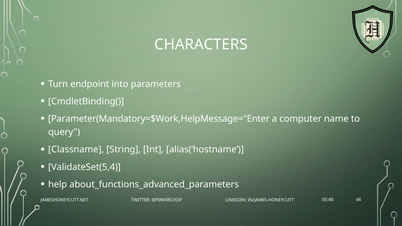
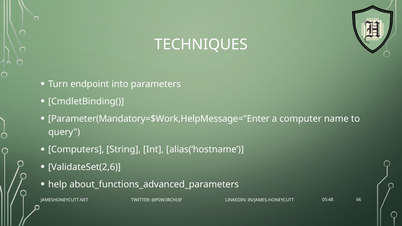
CHARACTERS: CHARACTERS -> TECHNIQUES (201, 45)
Classname: Classname -> Computers (76, 150)
ValidateSet(5,4: ValidateSet(5,4 -> ValidateSet(2,6 (84, 167)
